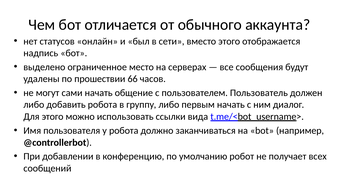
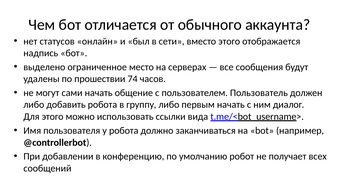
66: 66 -> 74 (133, 79)
